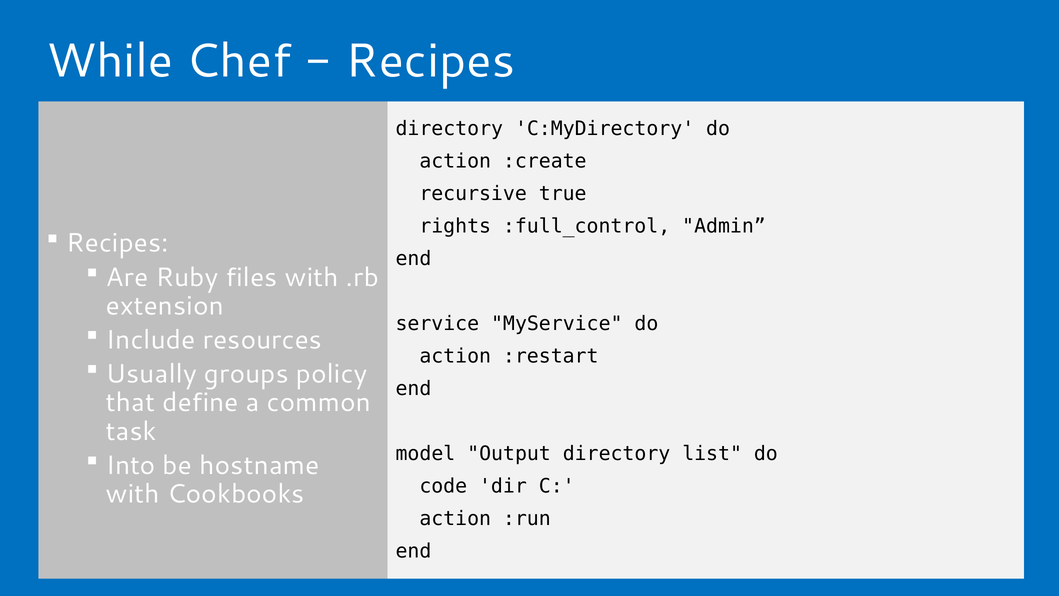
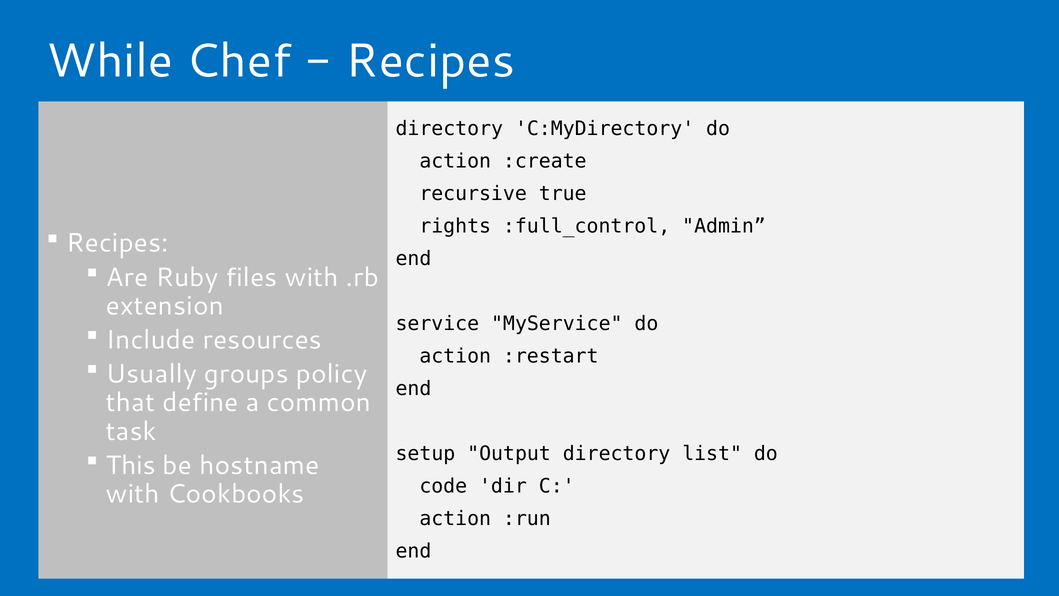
model: model -> setup (425, 453)
Into: Into -> This (131, 465)
